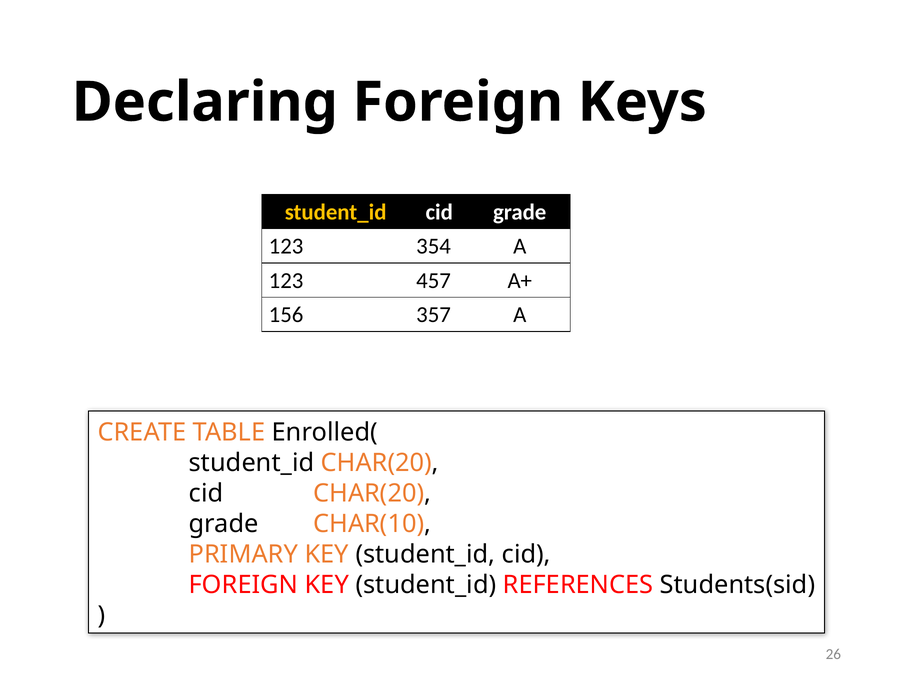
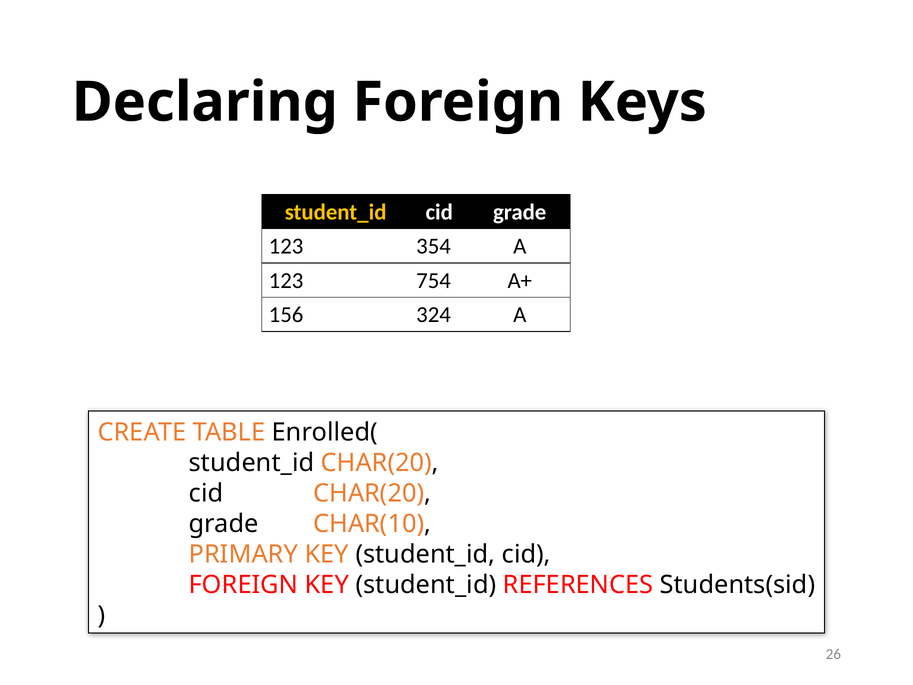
457: 457 -> 754 (434, 281)
357: 357 -> 324 (434, 315)
